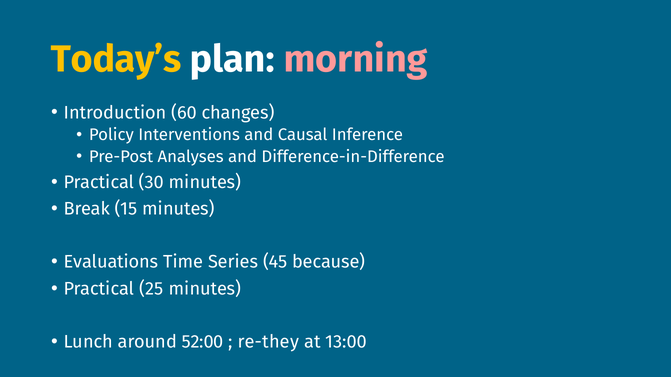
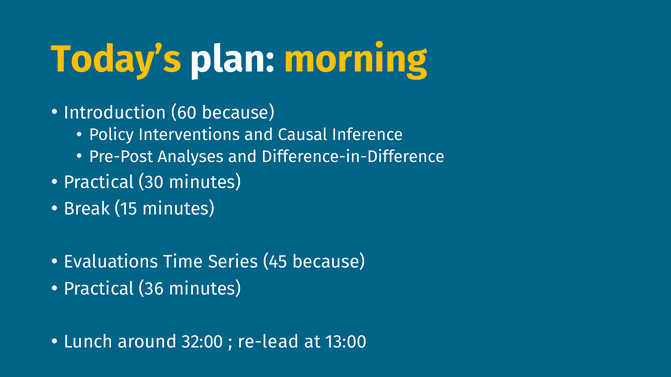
morning colour: pink -> yellow (356, 59)
60 changes: changes -> because (238, 113)
25: 25 -> 36 (151, 289)
52:00: 52:00 -> 32:00 (203, 342)
re-they: re-they -> re-lead (268, 342)
